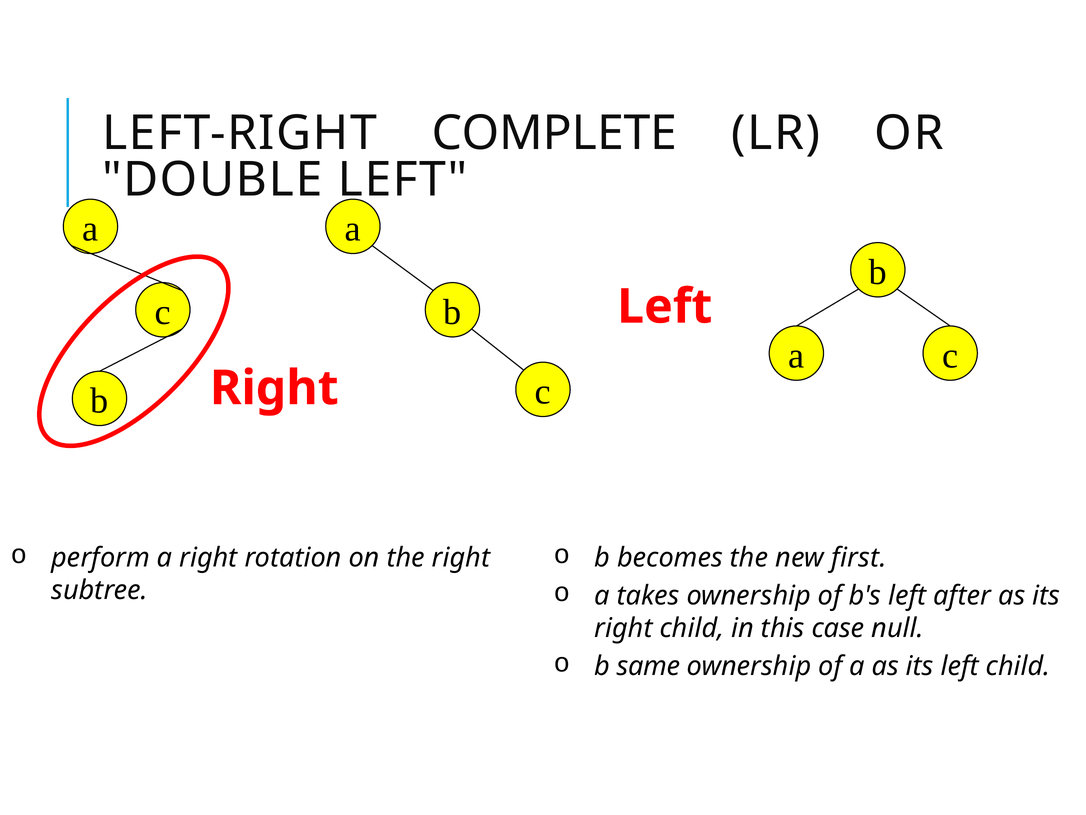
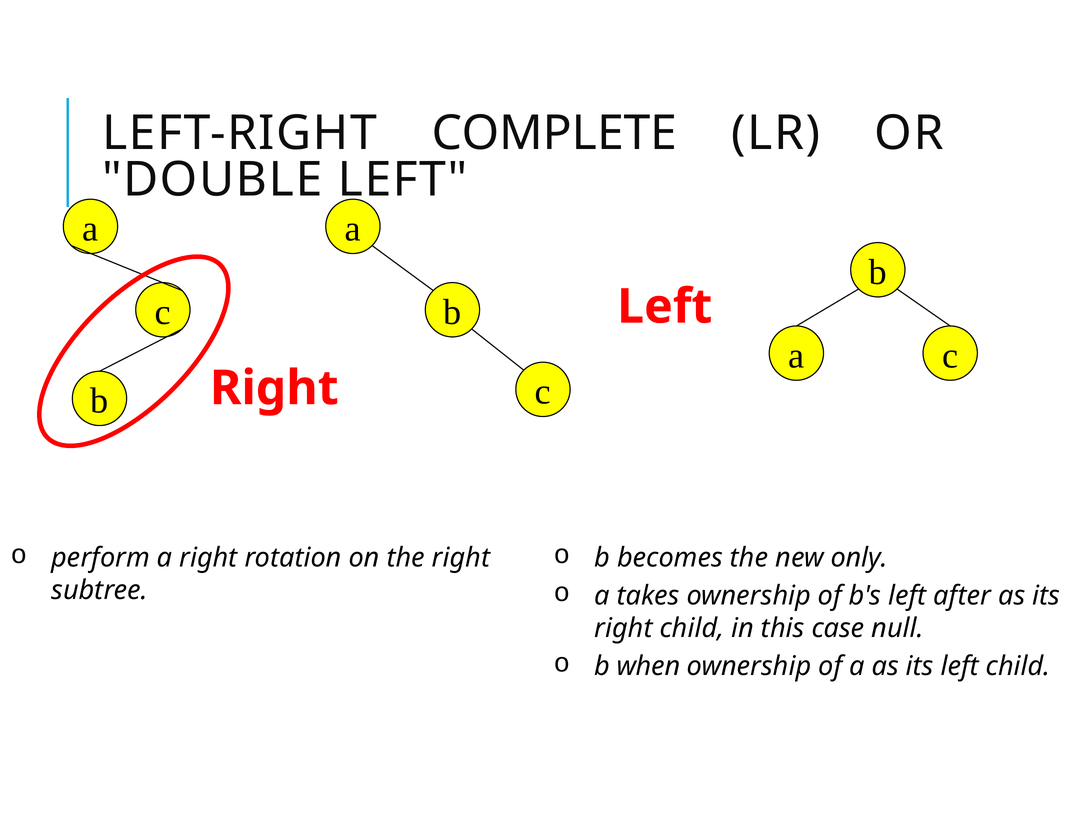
first: first -> only (859, 557)
same: same -> when (648, 666)
